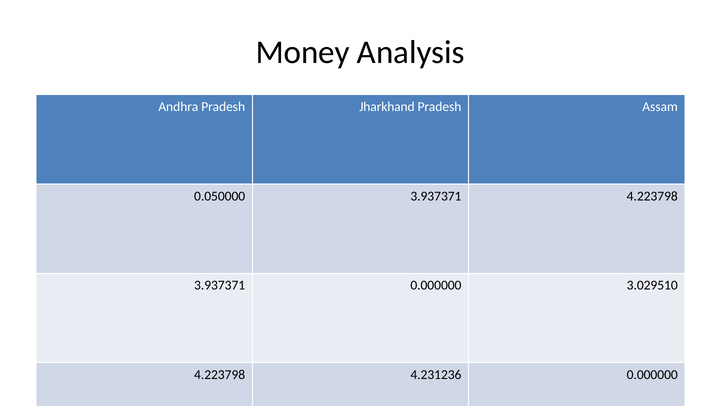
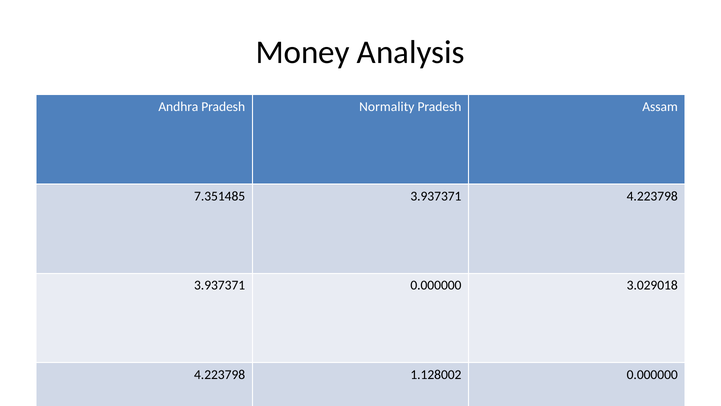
Jharkhand: Jharkhand -> Normality (387, 107)
0.050000: 0.050000 -> 7.351485 (220, 196)
3.029510: 3.029510 -> 3.029018 (652, 285)
4.231236: 4.231236 -> 1.128002 (436, 374)
